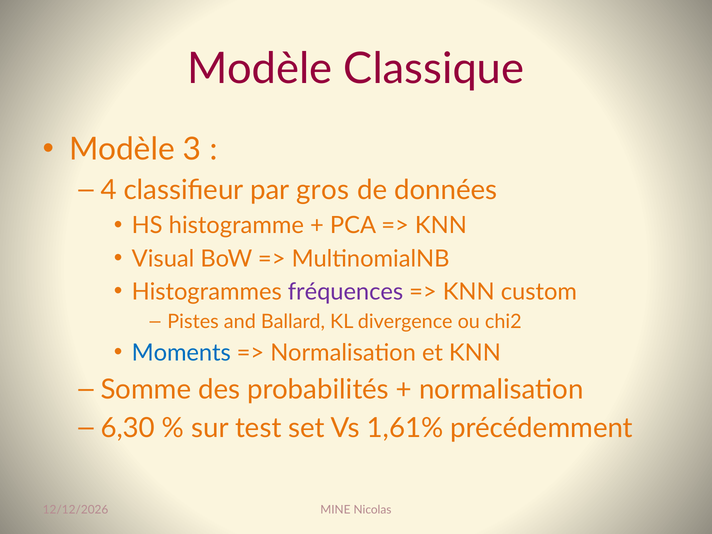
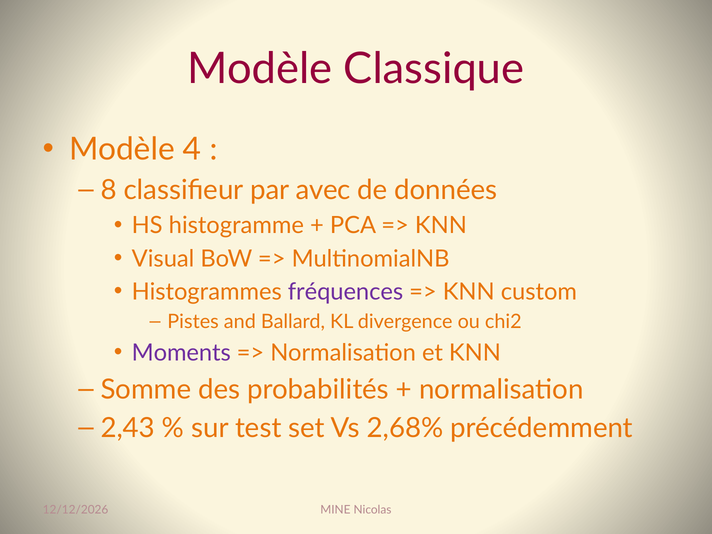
3: 3 -> 4 (192, 149)
4: 4 -> 8 (109, 190)
gros: gros -> avec (323, 190)
Moments colour: blue -> purple (181, 353)
6,30: 6,30 -> 2,43 (128, 428)
1,61%: 1,61% -> 2,68% (405, 428)
